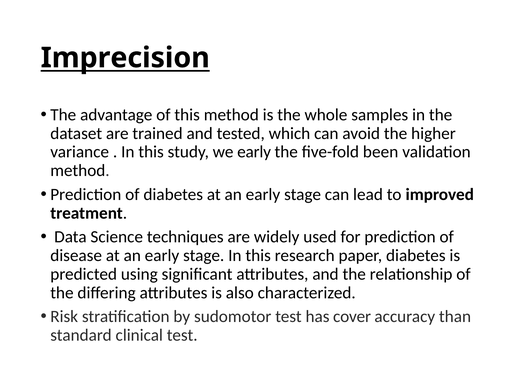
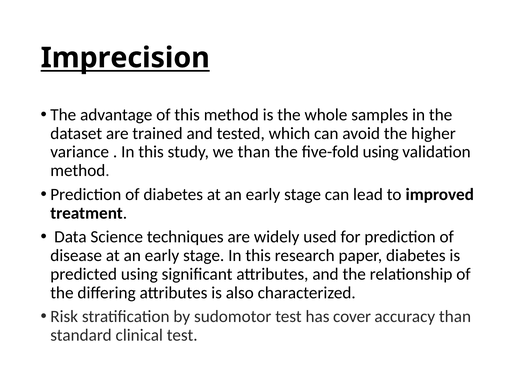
we early: early -> than (254, 152)
five-fold been: been -> using (381, 152)
